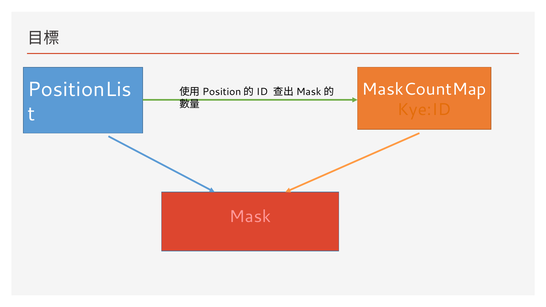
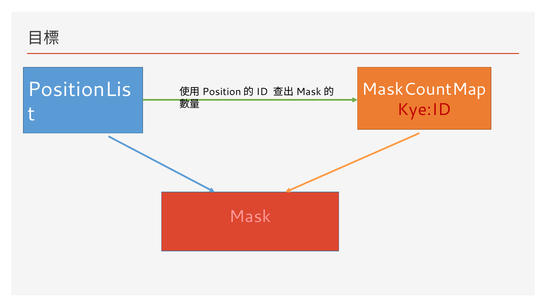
Kye:ID colour: orange -> red (424, 110)
